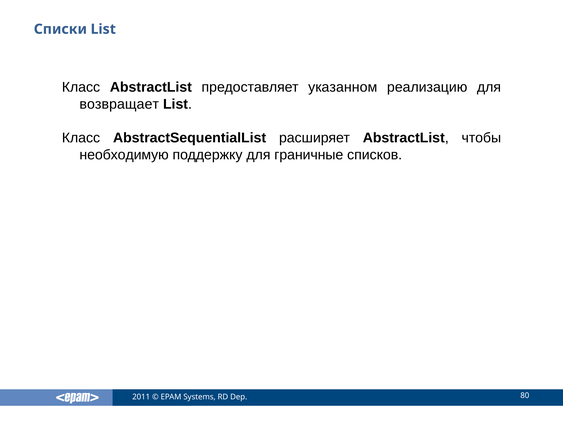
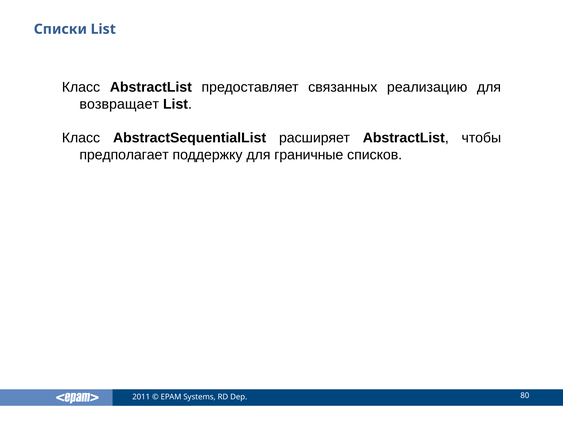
указанном: указанном -> связанных (343, 87)
необходимую: необходимую -> предполагает (124, 155)
